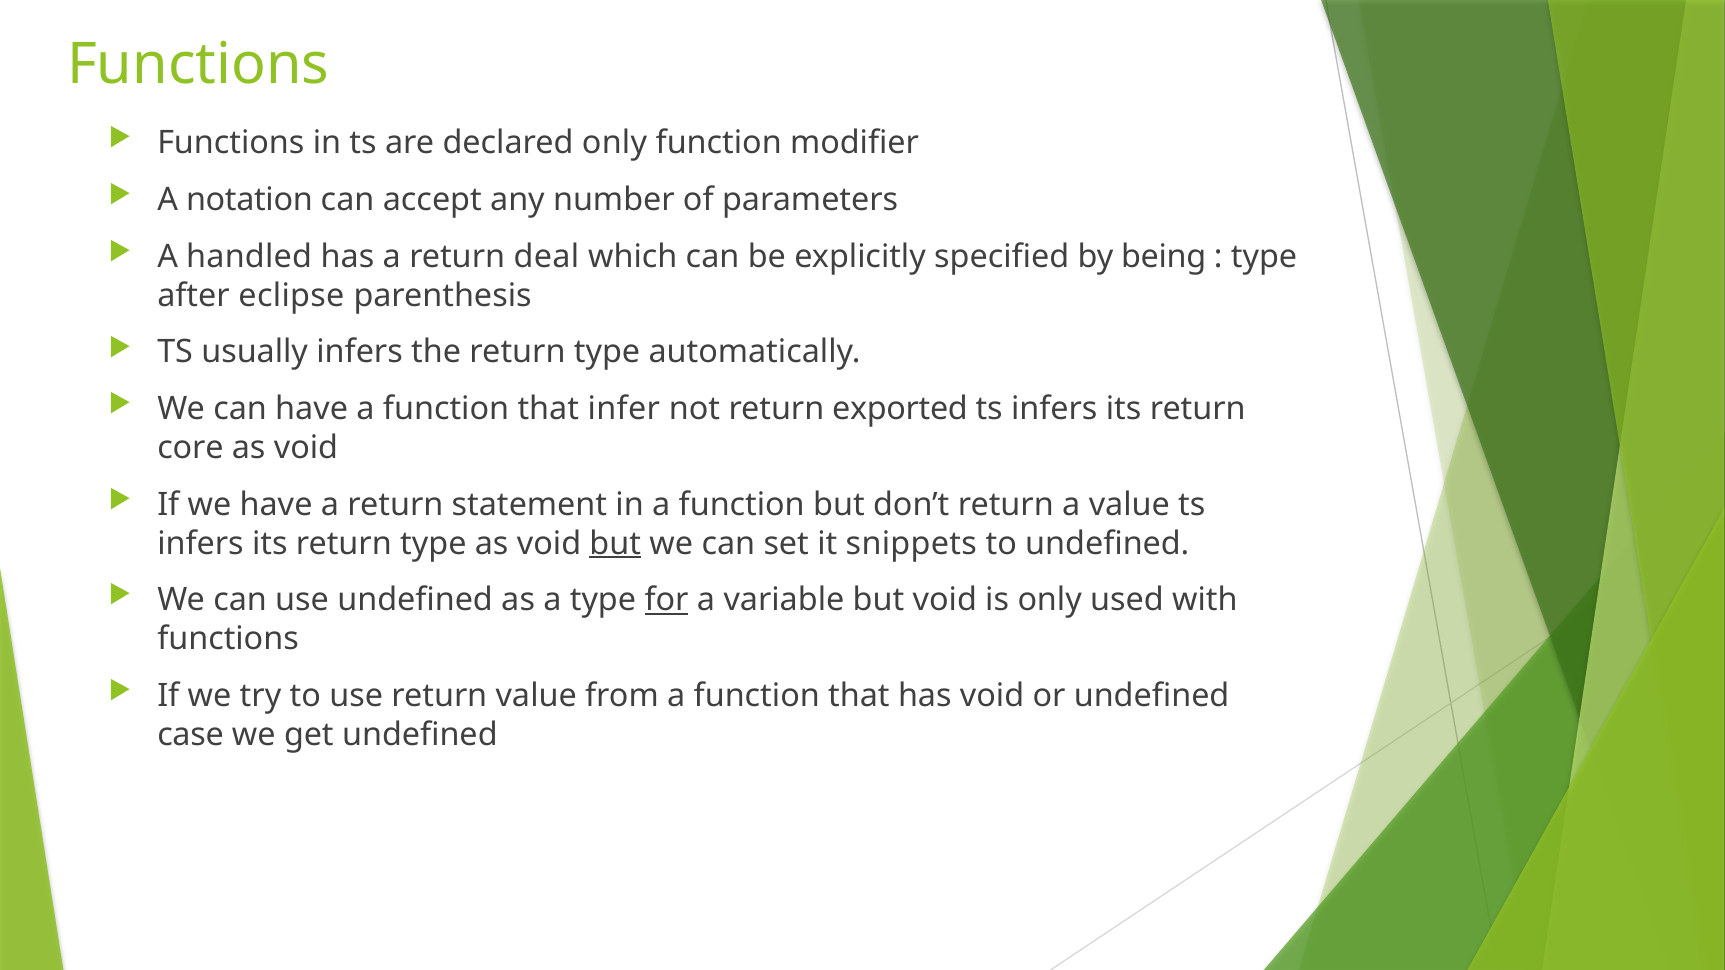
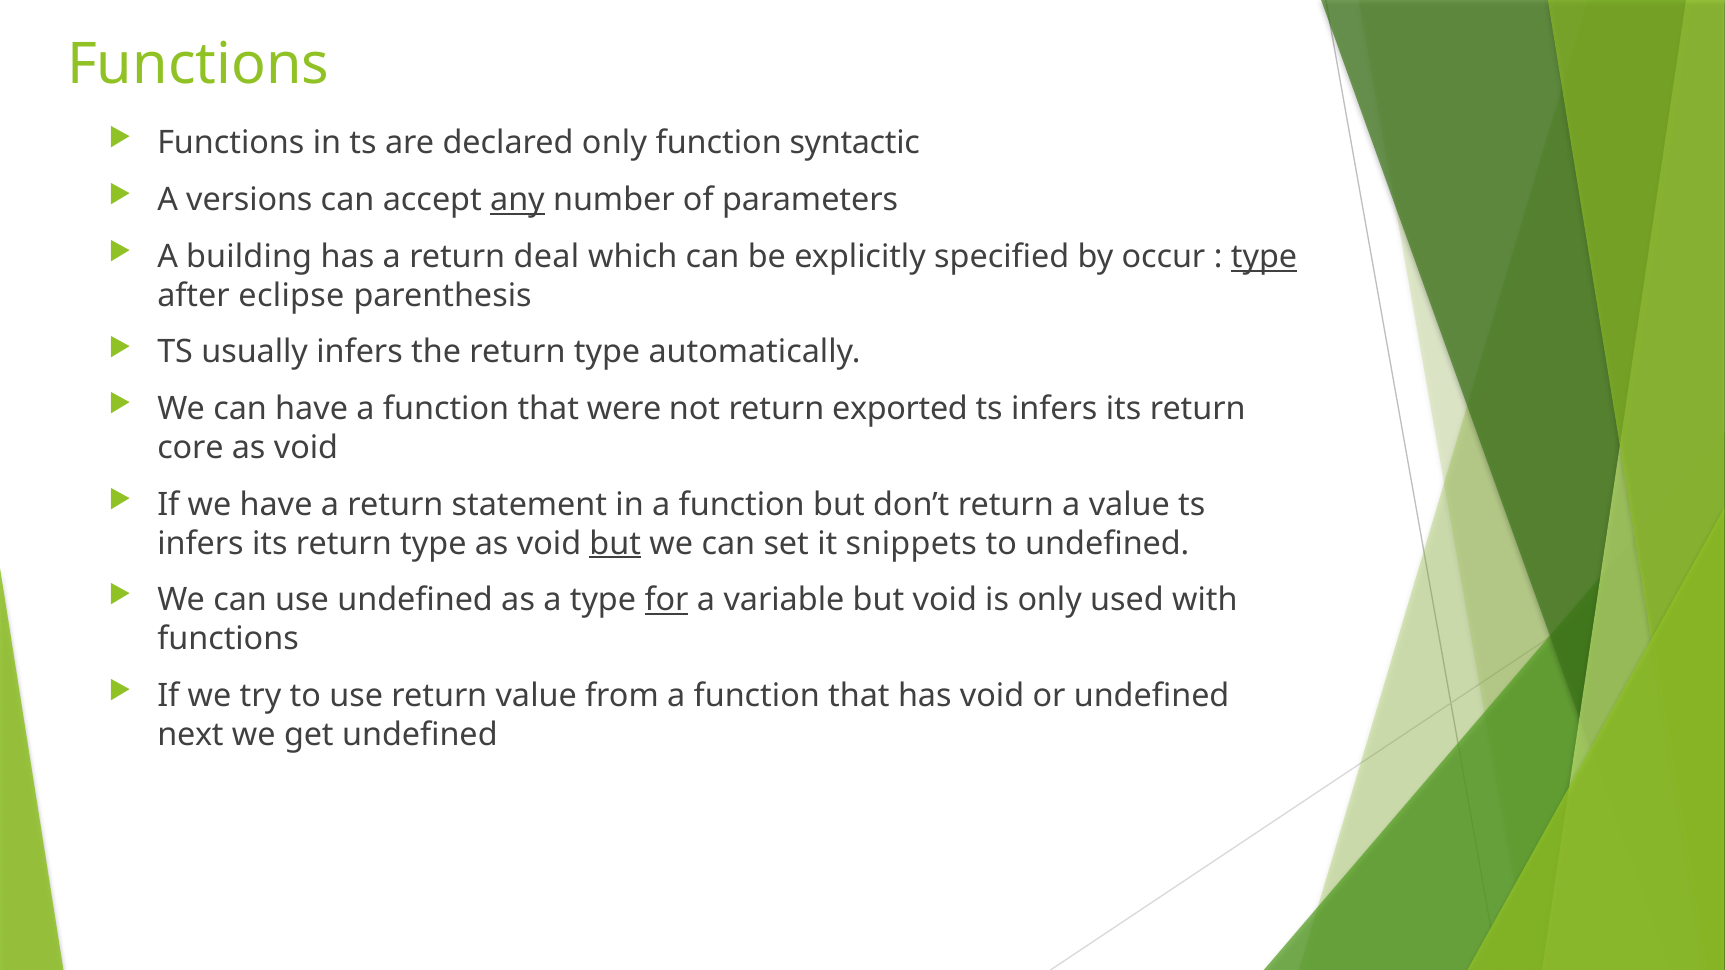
modifier: modifier -> syntactic (855, 143)
notation: notation -> versions (249, 200)
any underline: none -> present (517, 200)
handled: handled -> building (249, 257)
being: being -> occur (1164, 257)
type underline: none -> present (1264, 257)
infer: infer -> were (624, 409)
case: case -> next (190, 735)
